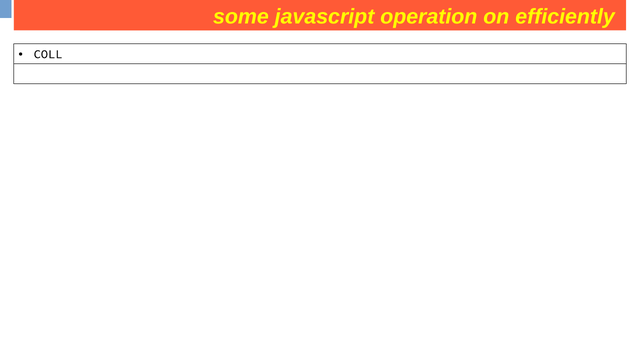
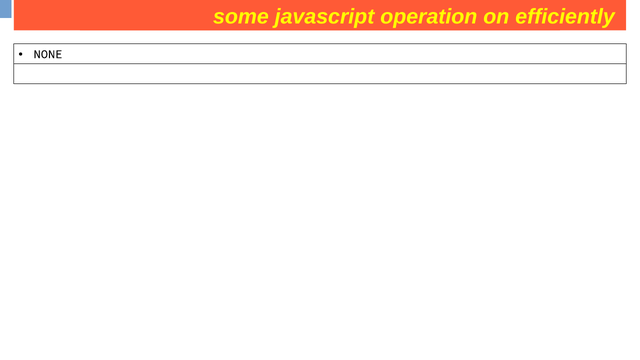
COLL: COLL -> NONE (48, 54)
